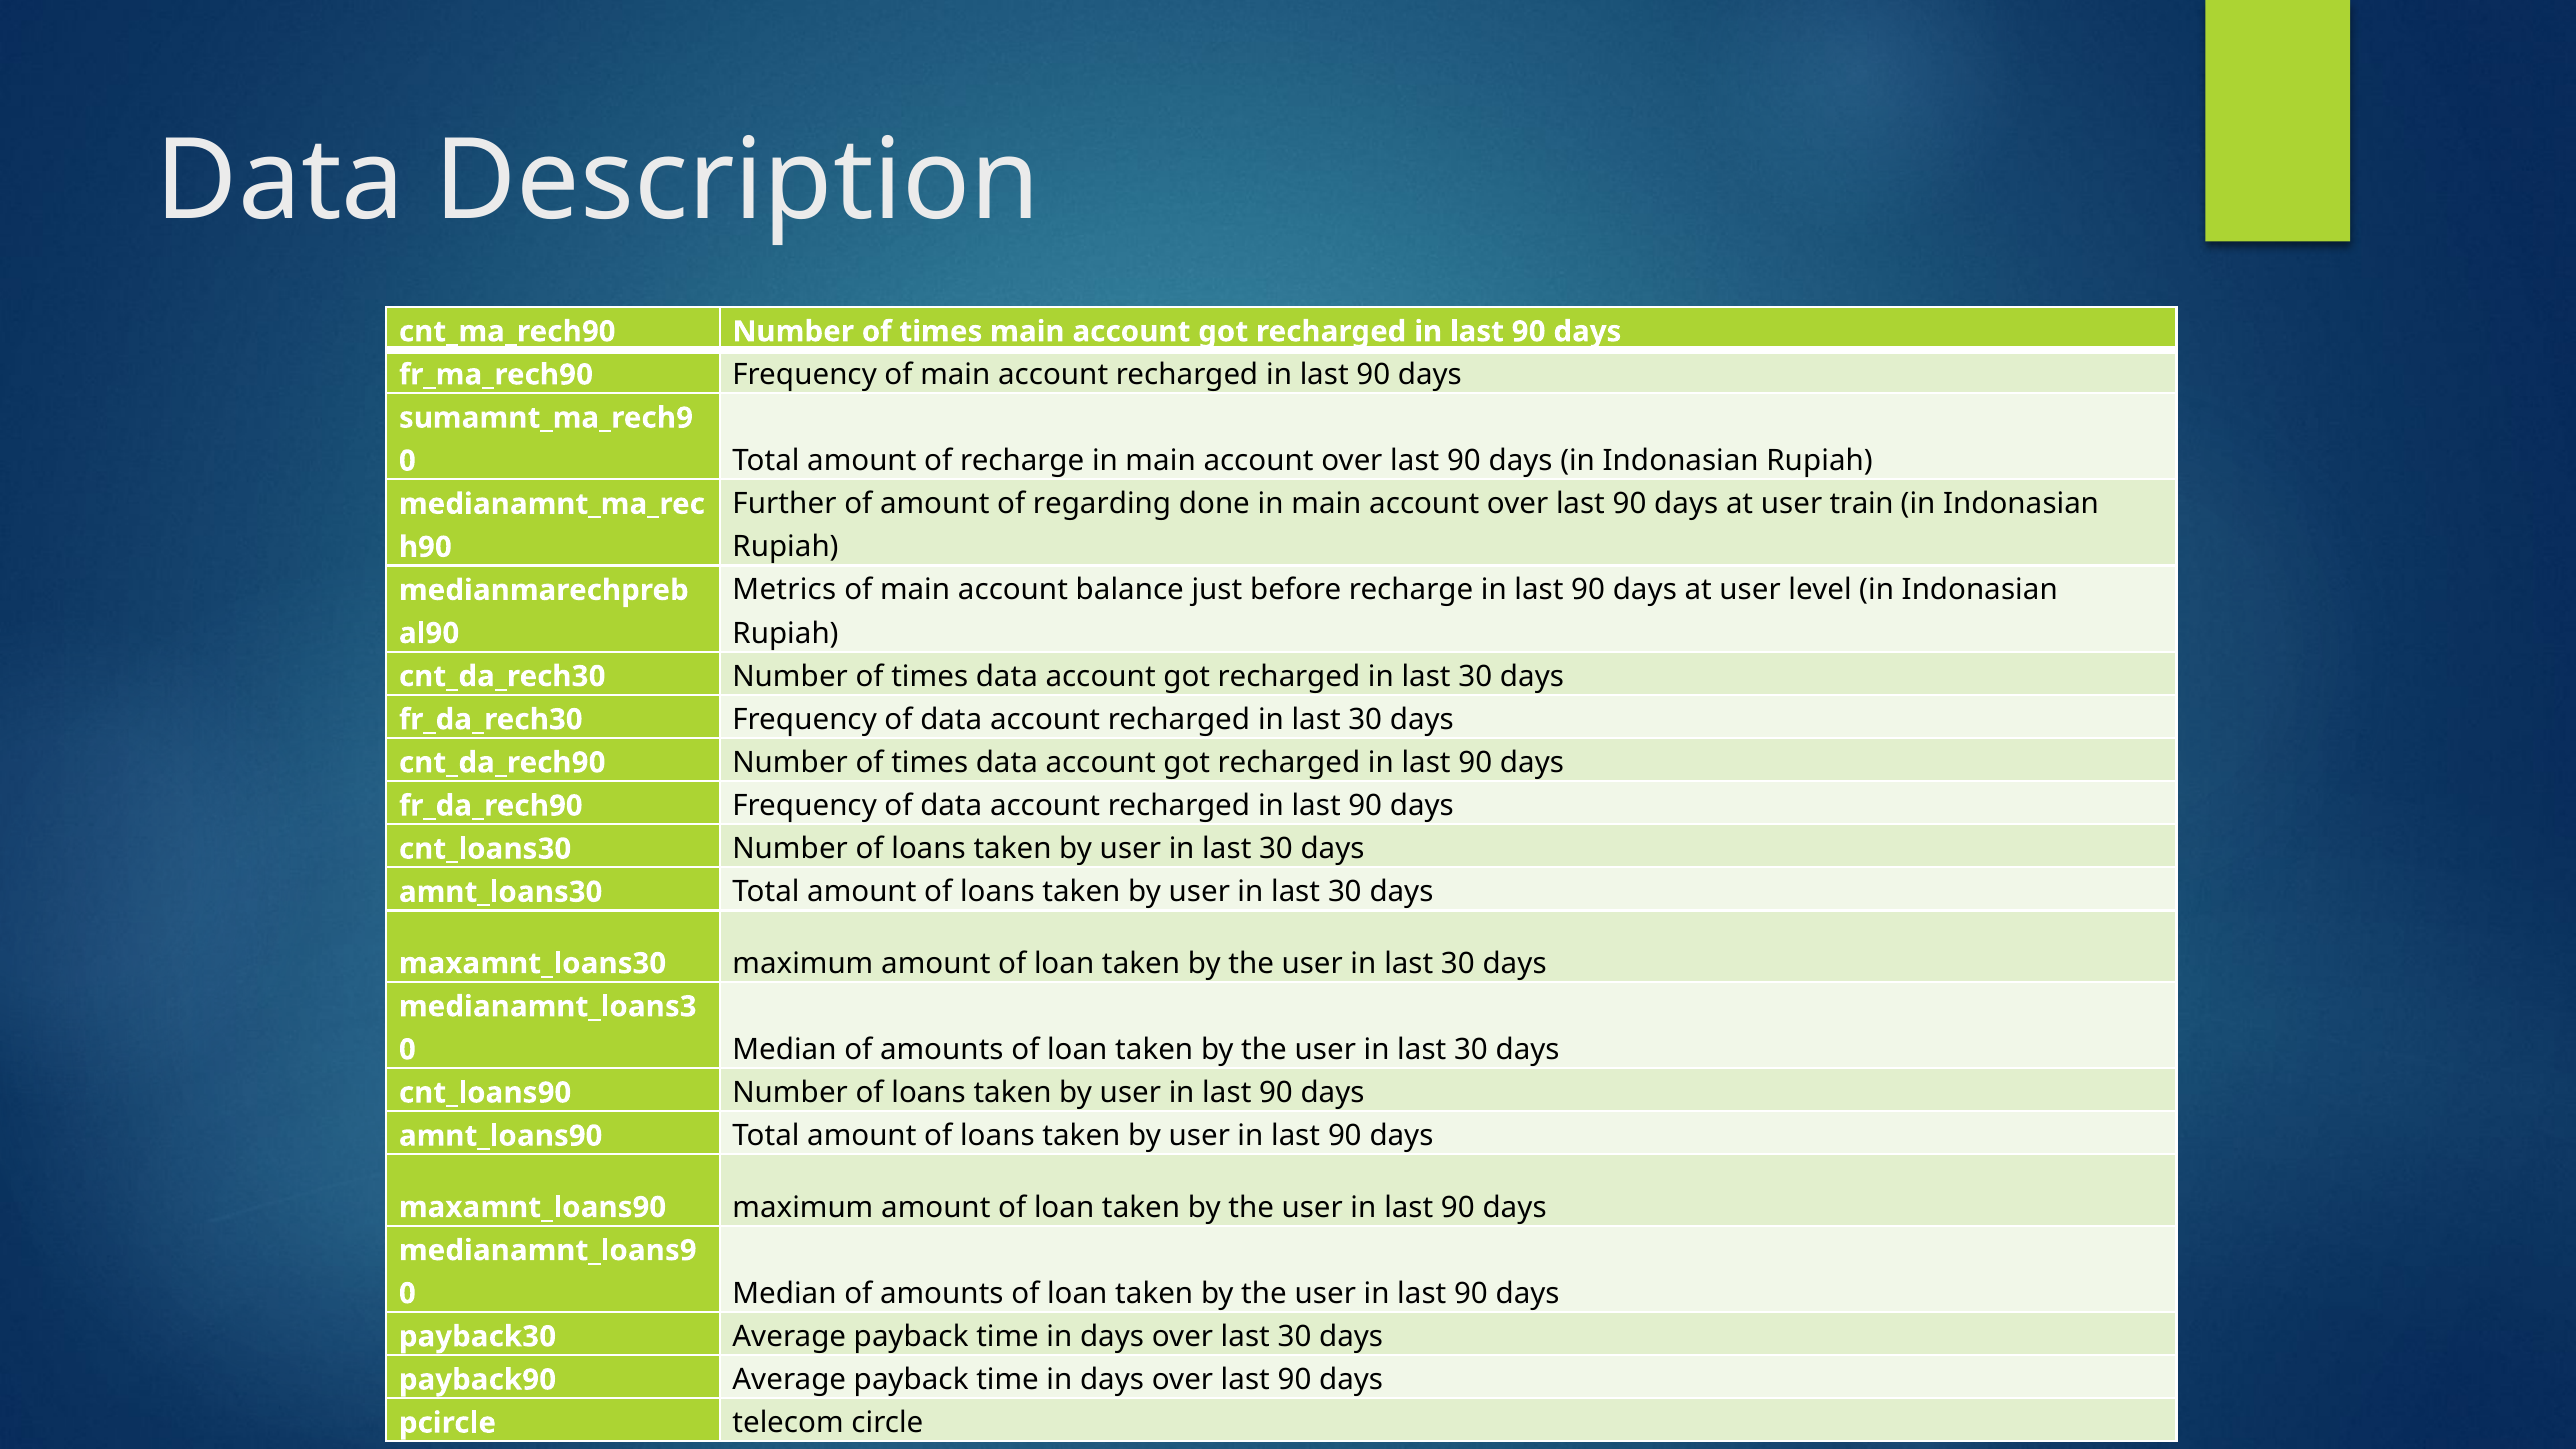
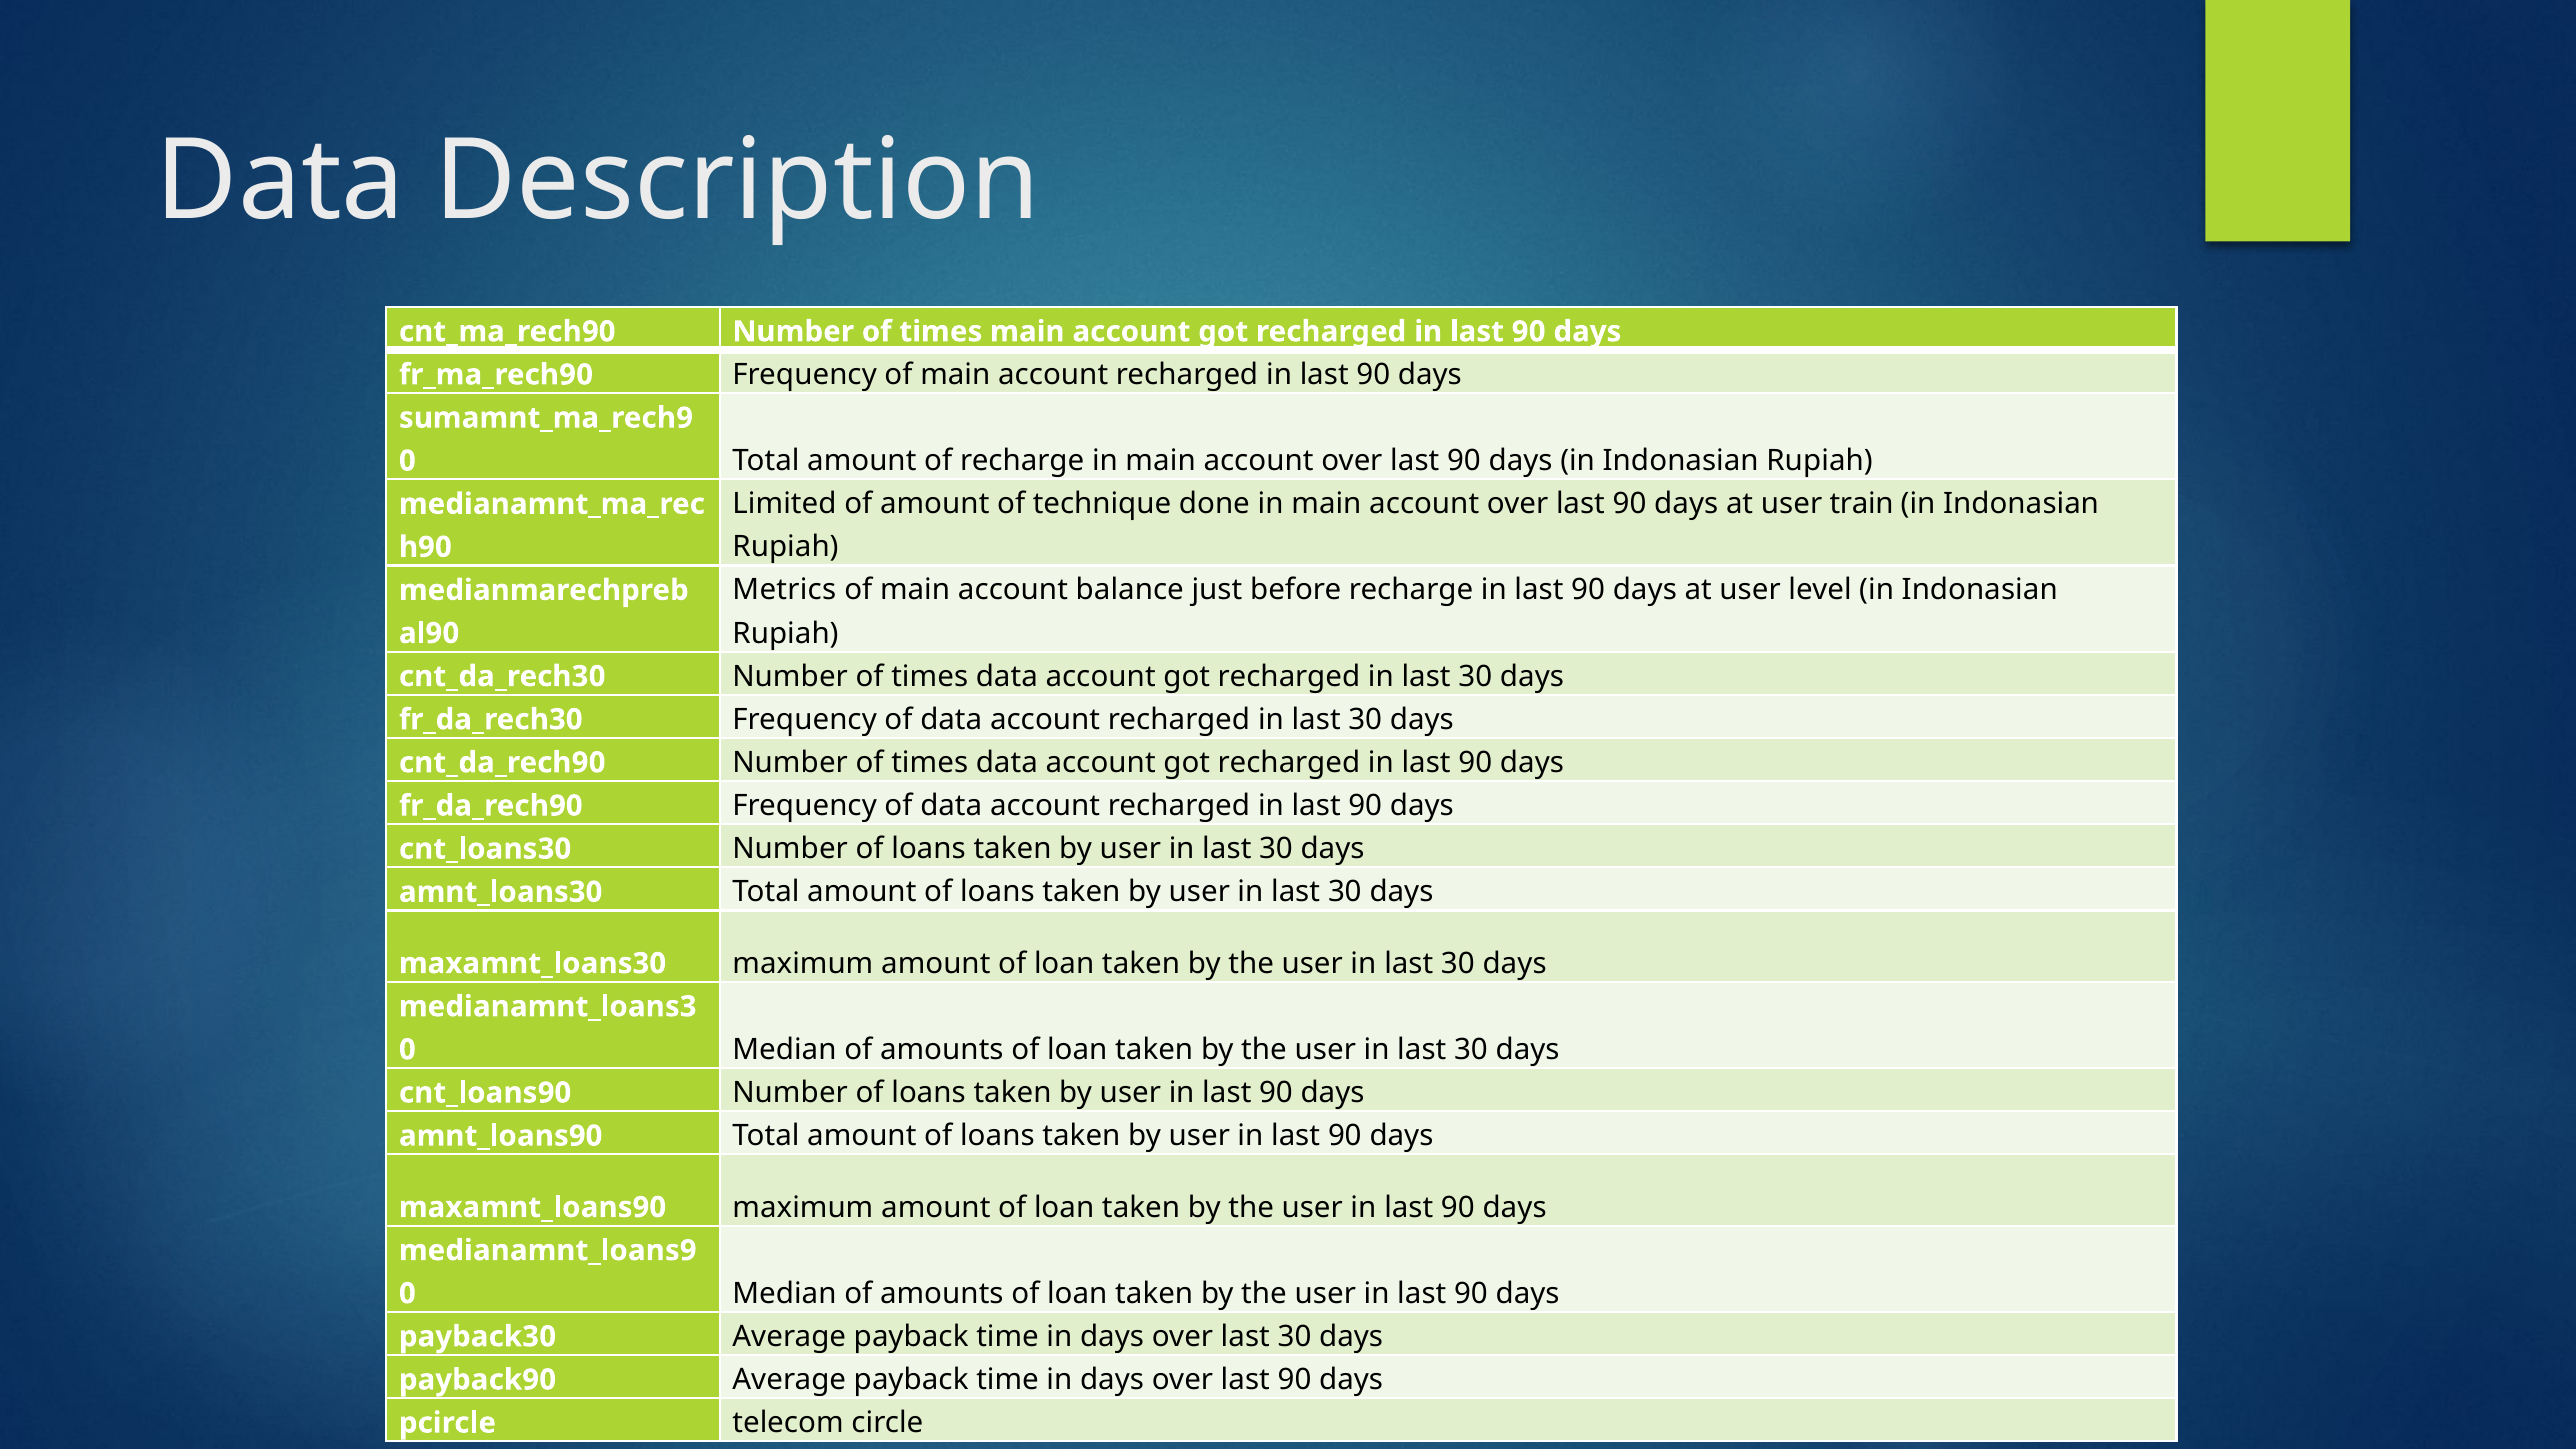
Further: Further -> Limited (785, 504)
regarding: regarding -> technique (1102, 504)
